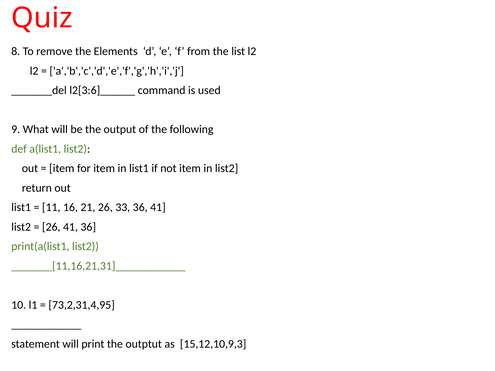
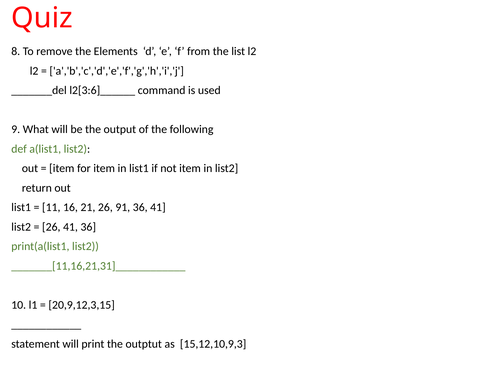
33: 33 -> 91 (123, 208)
73,2,31,4,95: 73,2,31,4,95 -> 20,9,12,3,15 (82, 305)
